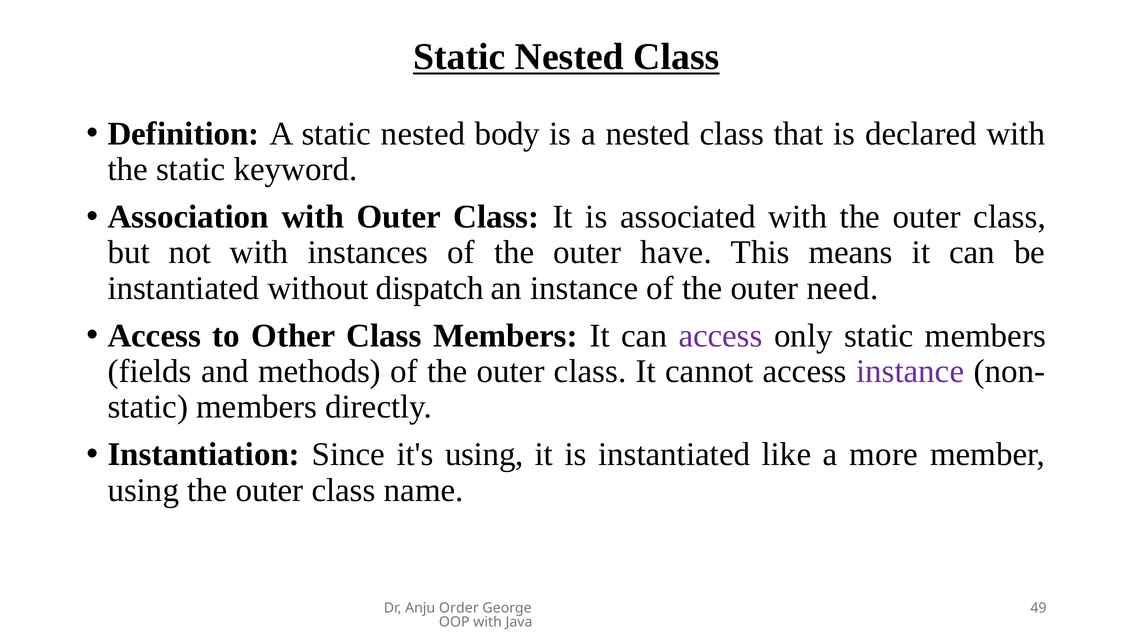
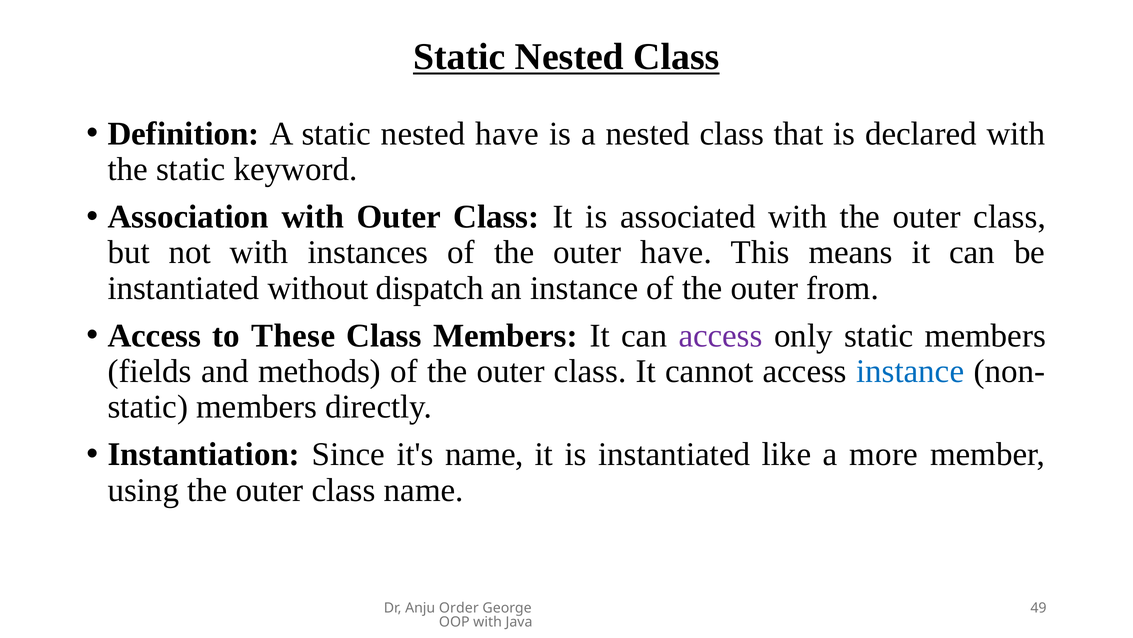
nested body: body -> have (507, 134)
need: need -> from (843, 288)
Other: Other -> These (293, 335)
instance colour: purple -> blue (910, 371)
it's using: using -> name (484, 454)
